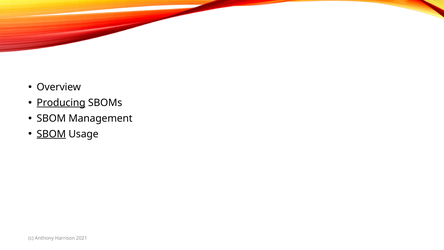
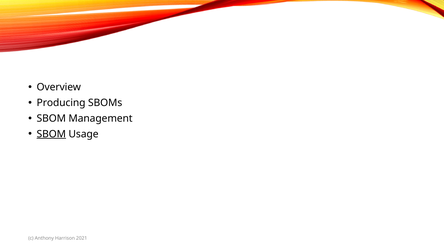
Producing underline: present -> none (61, 103)
